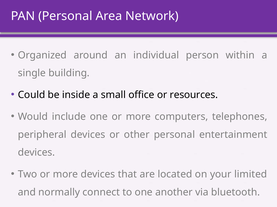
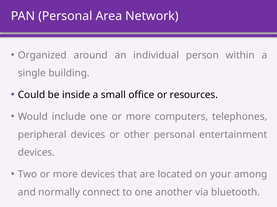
limited: limited -> among (251, 175)
